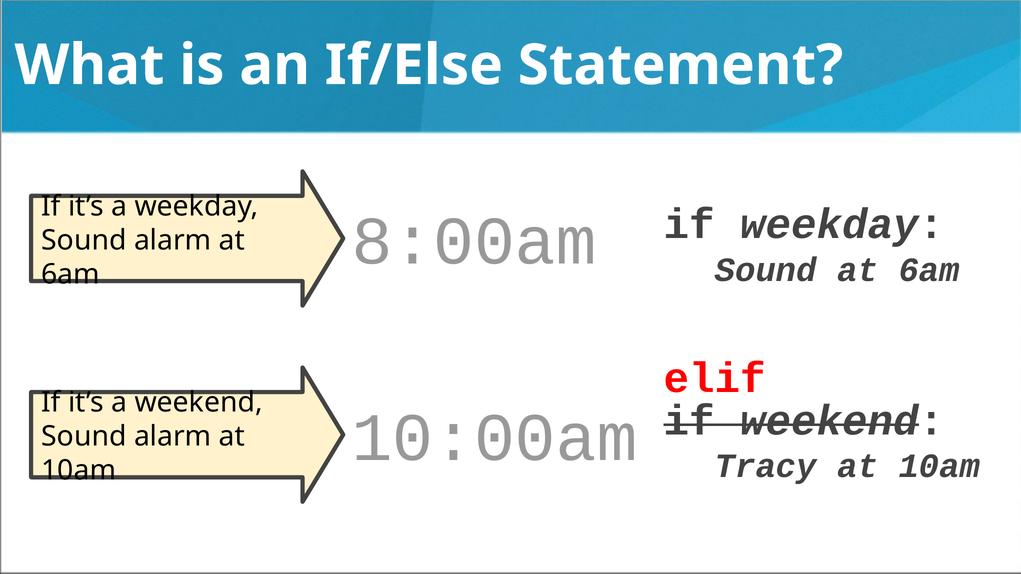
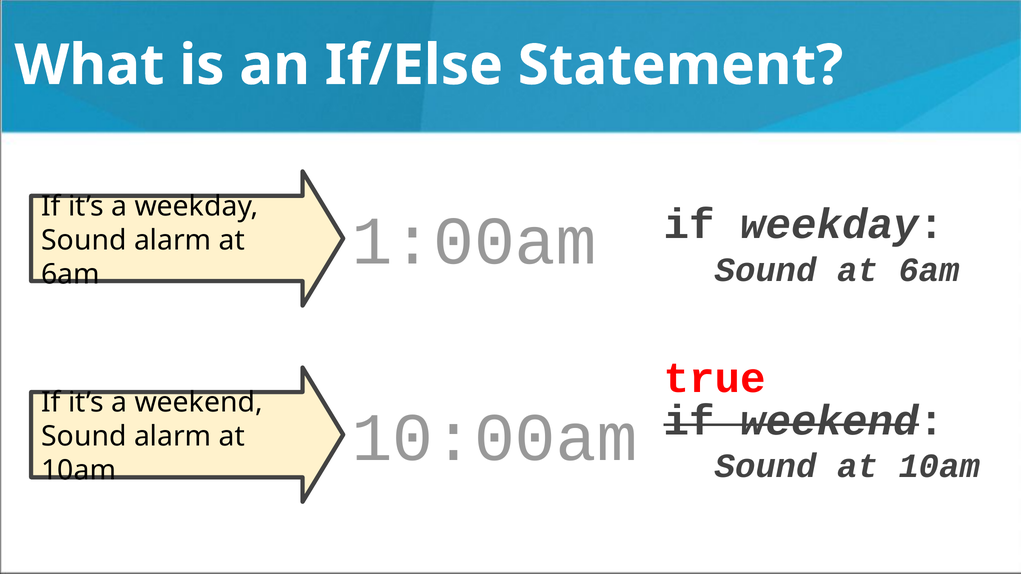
8:00am: 8:00am -> 1:00am (474, 242)
elif: elif -> true (715, 378)
Tracy: Tracy -> Sound (766, 466)
